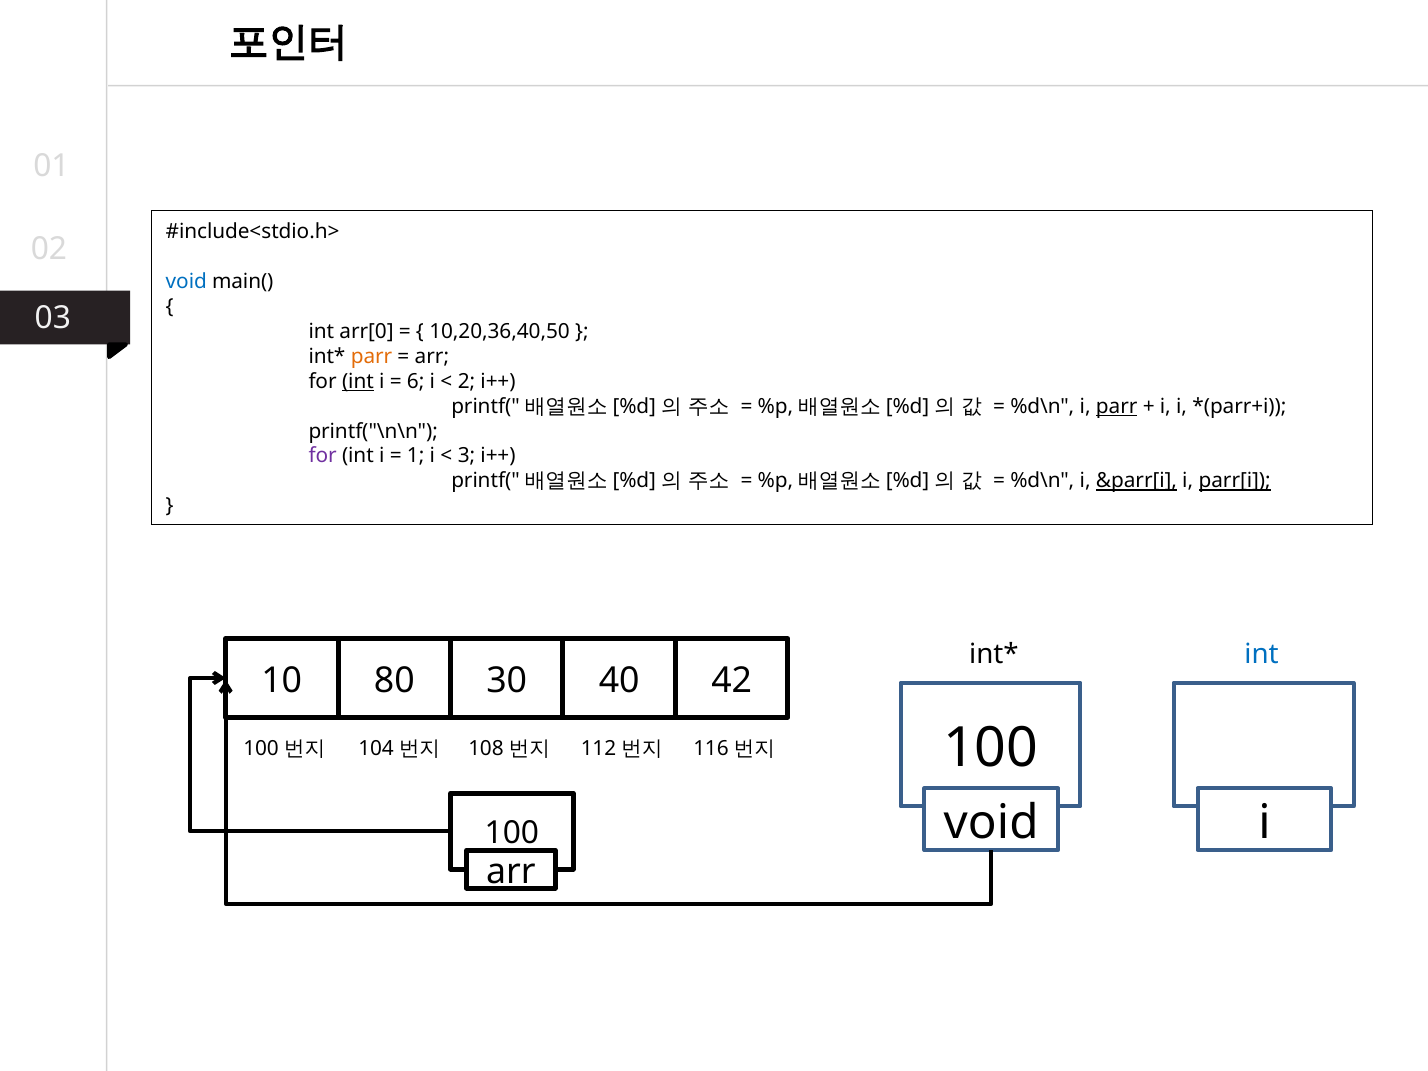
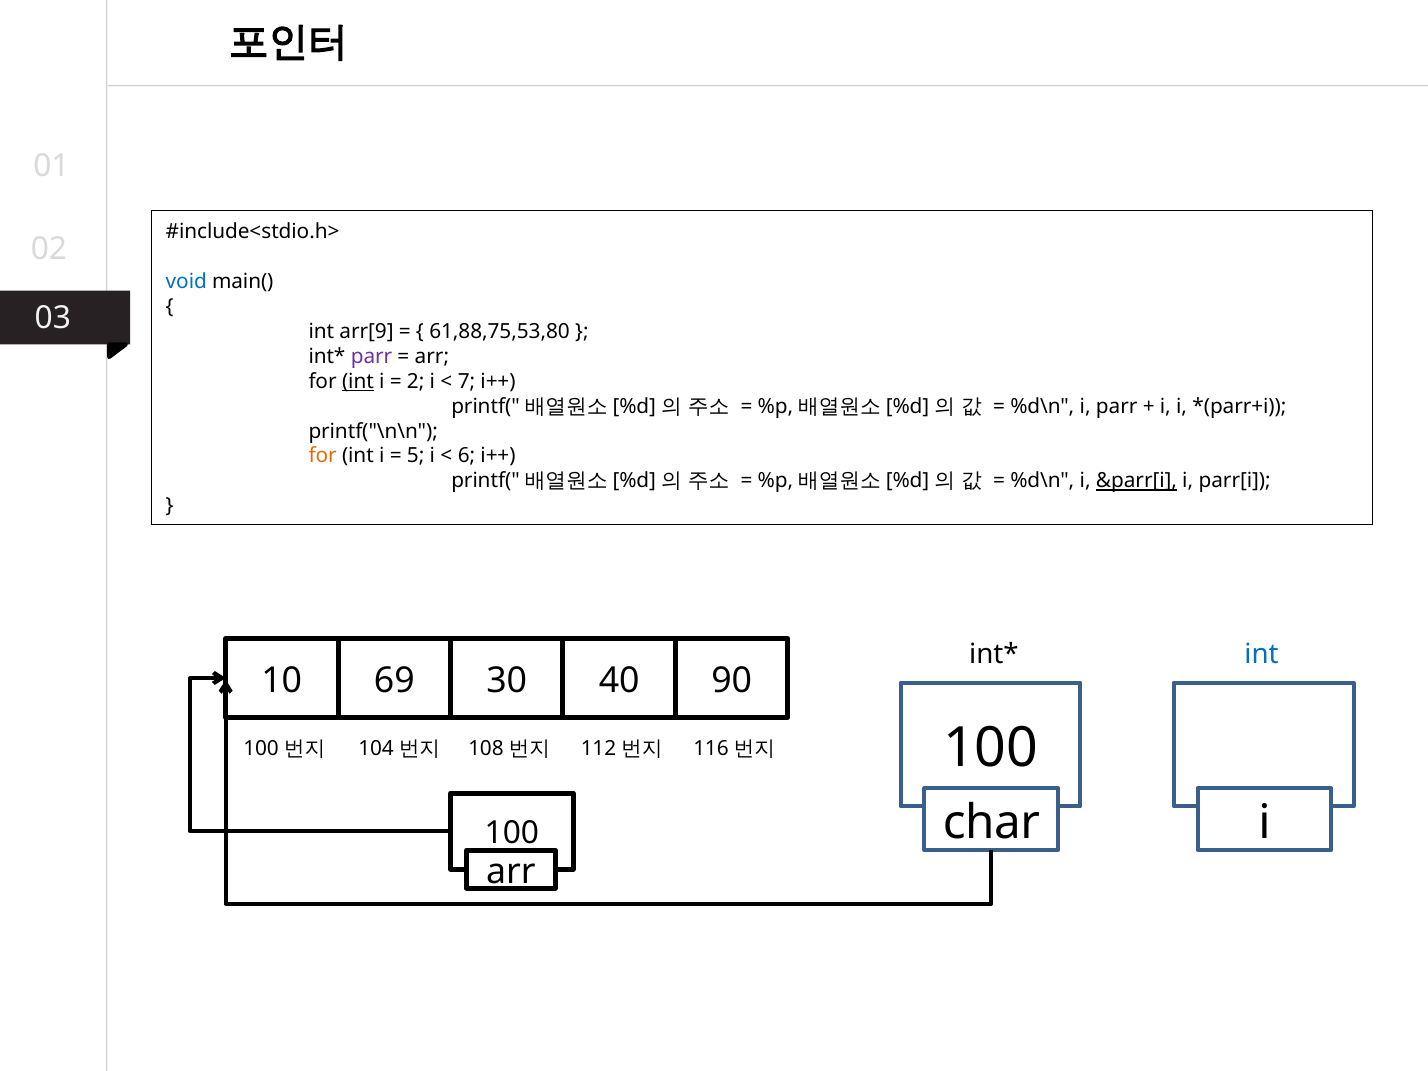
arr[0: arr[0 -> arr[9 (367, 331)
10,20,36,40,50: 10,20,36,40,50 -> 61,88,75,53,80 (500, 331)
parr colour: orange -> purple (372, 356)
6: 6 -> 2 (416, 381)
2: 2 -> 7 (466, 381)
parr underline: present -> none (1117, 406)
for colour: purple -> orange (323, 456)
1: 1 -> 5 (416, 456)
3: 3 -> 6 (466, 456)
parr[i underline: present -> none (1235, 481)
80: 80 -> 69 (394, 680)
42: 42 -> 90 (732, 680)
void: void -> char (991, 823)
